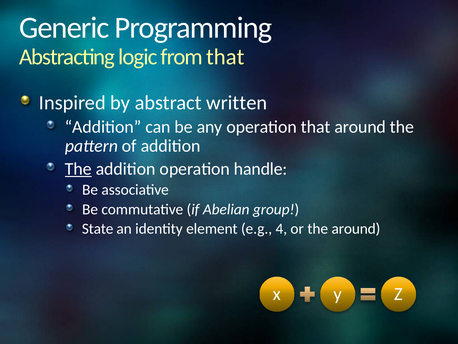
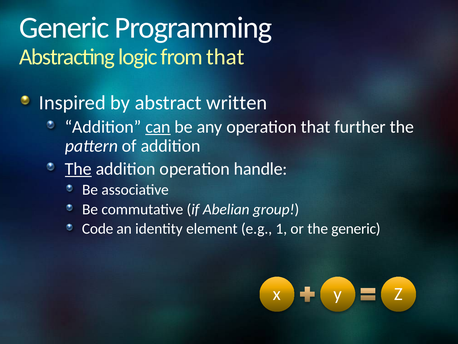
can underline: none -> present (158, 127)
that around: around -> further (360, 127)
State: State -> Code (98, 229)
4: 4 -> 1 (281, 229)
the around: around -> generic (356, 229)
